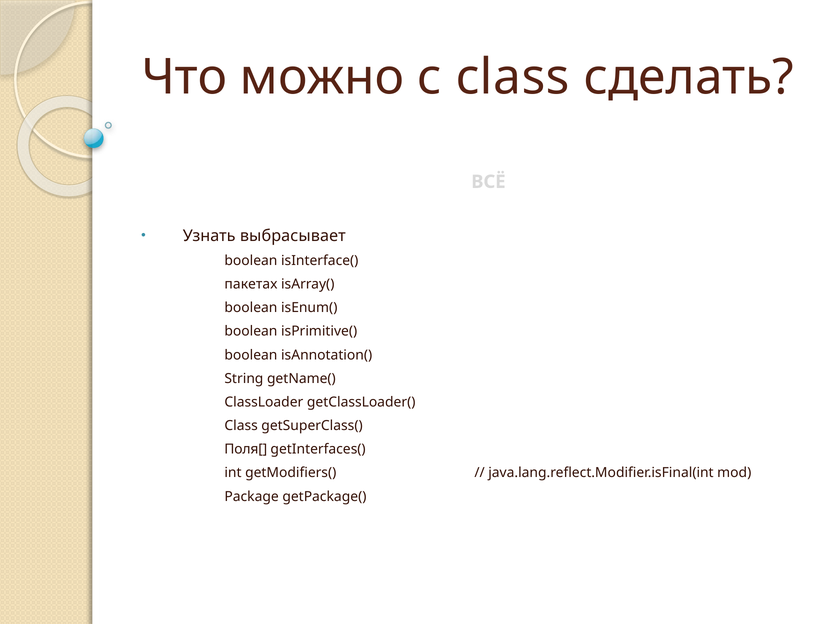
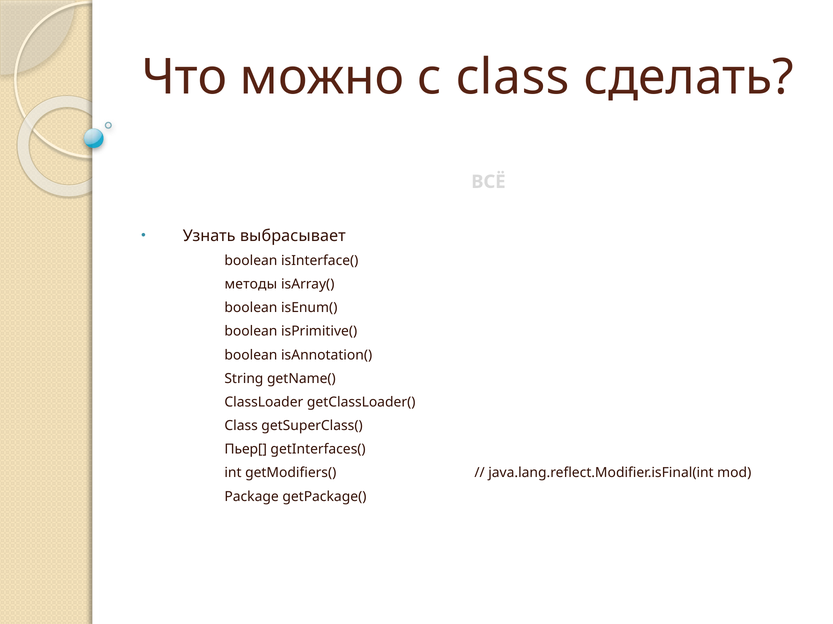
пакетах: пакетах -> методы (251, 285)
Поля[: Поля[ -> Пьер[ (246, 450)
